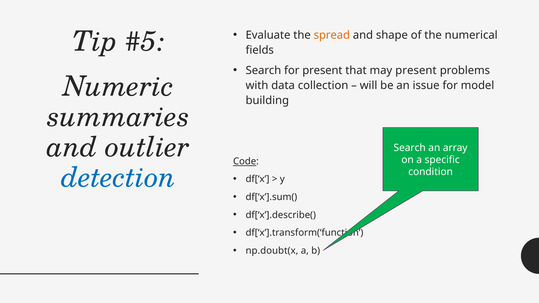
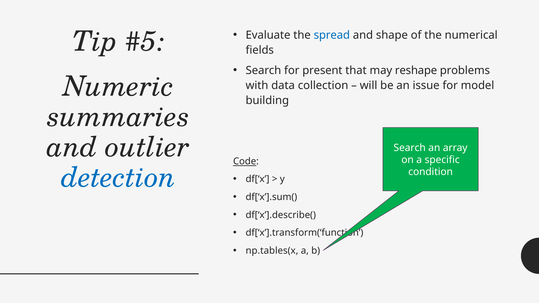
spread colour: orange -> blue (332, 35)
may present: present -> reshape (416, 70)
np.doubt(x: np.doubt(x -> np.tables(x (272, 251)
